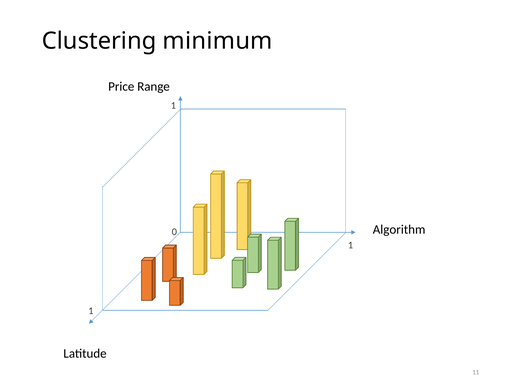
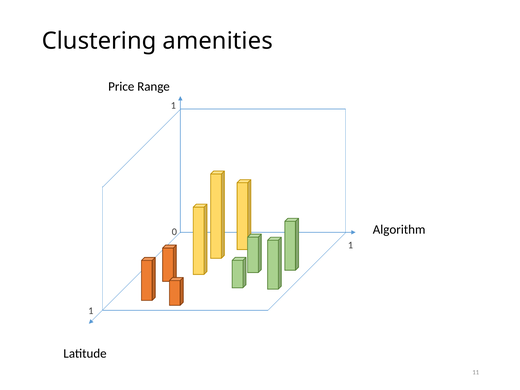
minimum: minimum -> amenities (218, 41)
